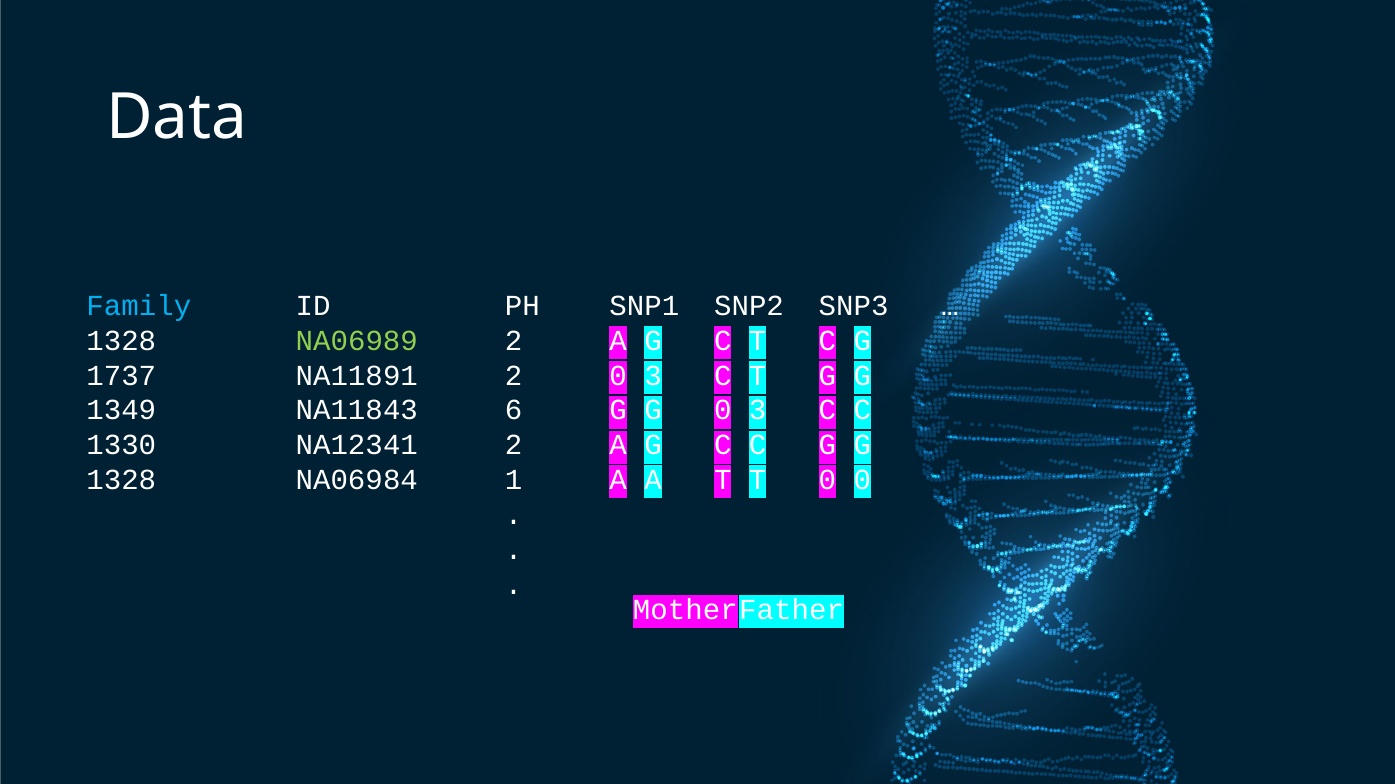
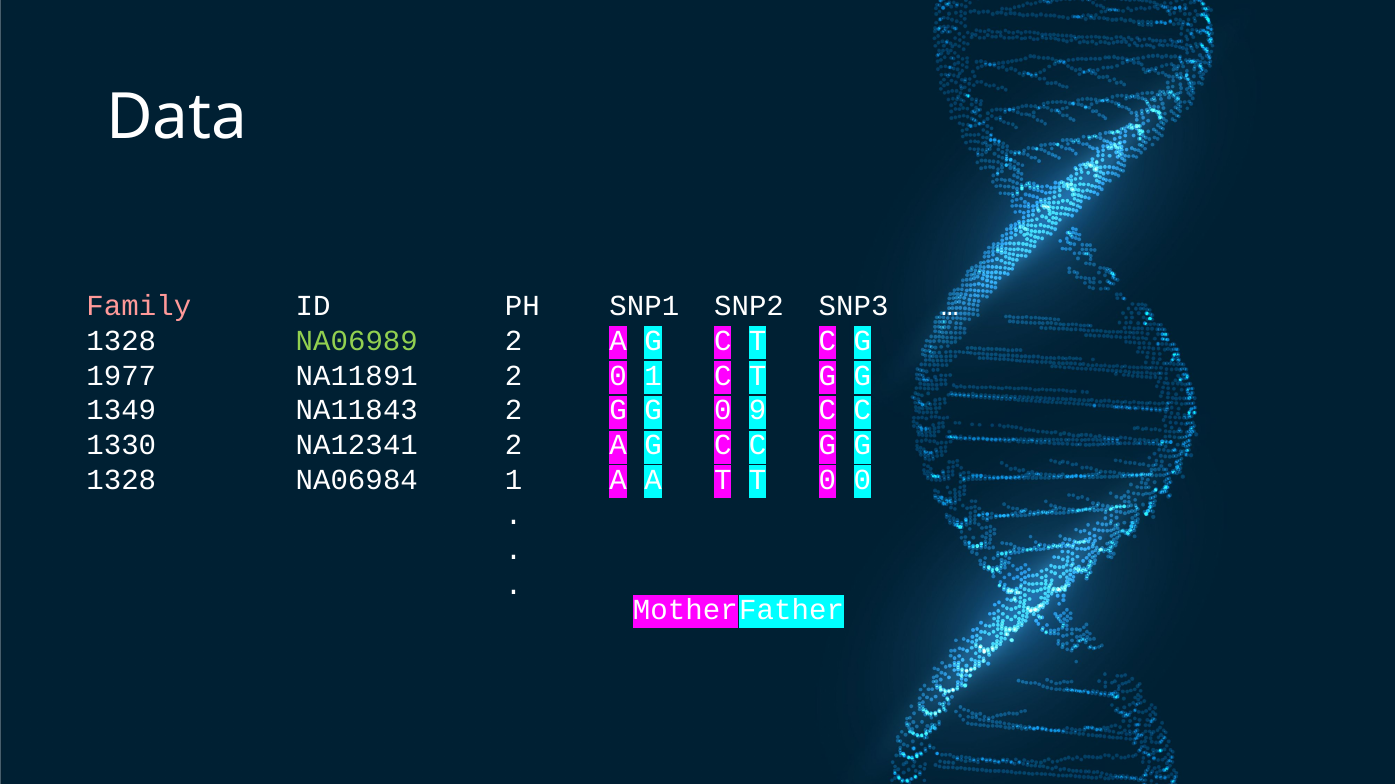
Family colour: light blue -> pink (139, 306)
1737: 1737 -> 1977 (121, 376)
2 0 3: 3 -> 1 (653, 376)
NA11843 6: 6 -> 2 (514, 411)
G 0 3: 3 -> 9 (758, 411)
